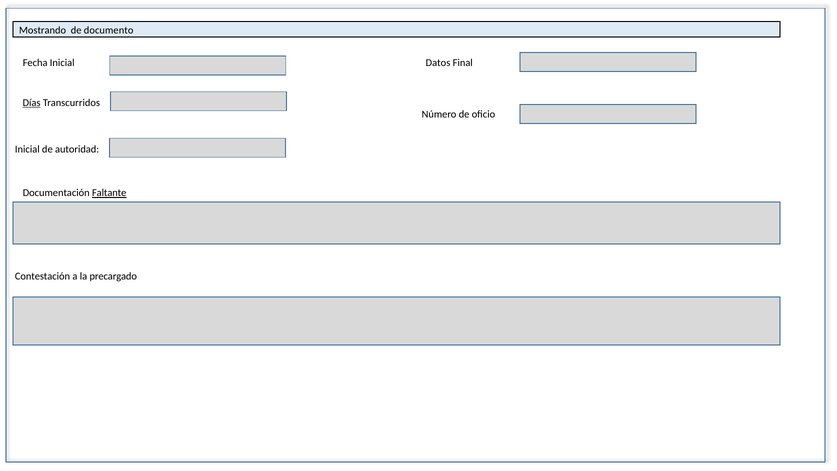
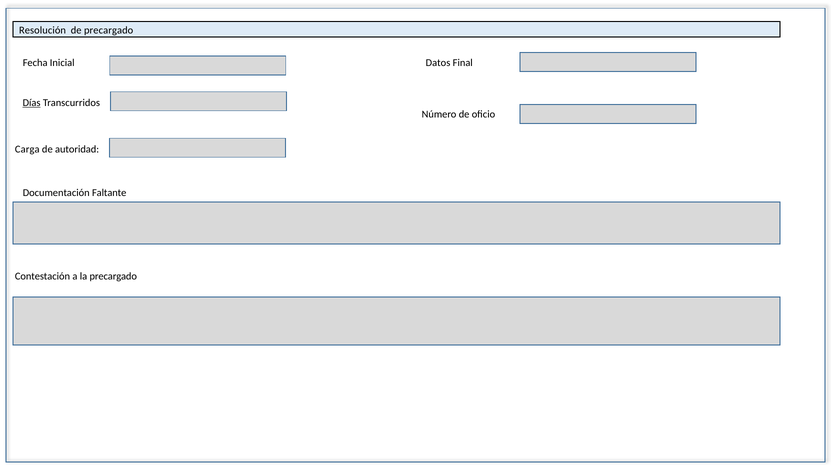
Mostrando: Mostrando -> Resolución (42, 30)
de documento: documento -> precargado (109, 30)
Inicial: Inicial -> Carga (27, 149)
Faltante underline: present -> none (109, 193)
